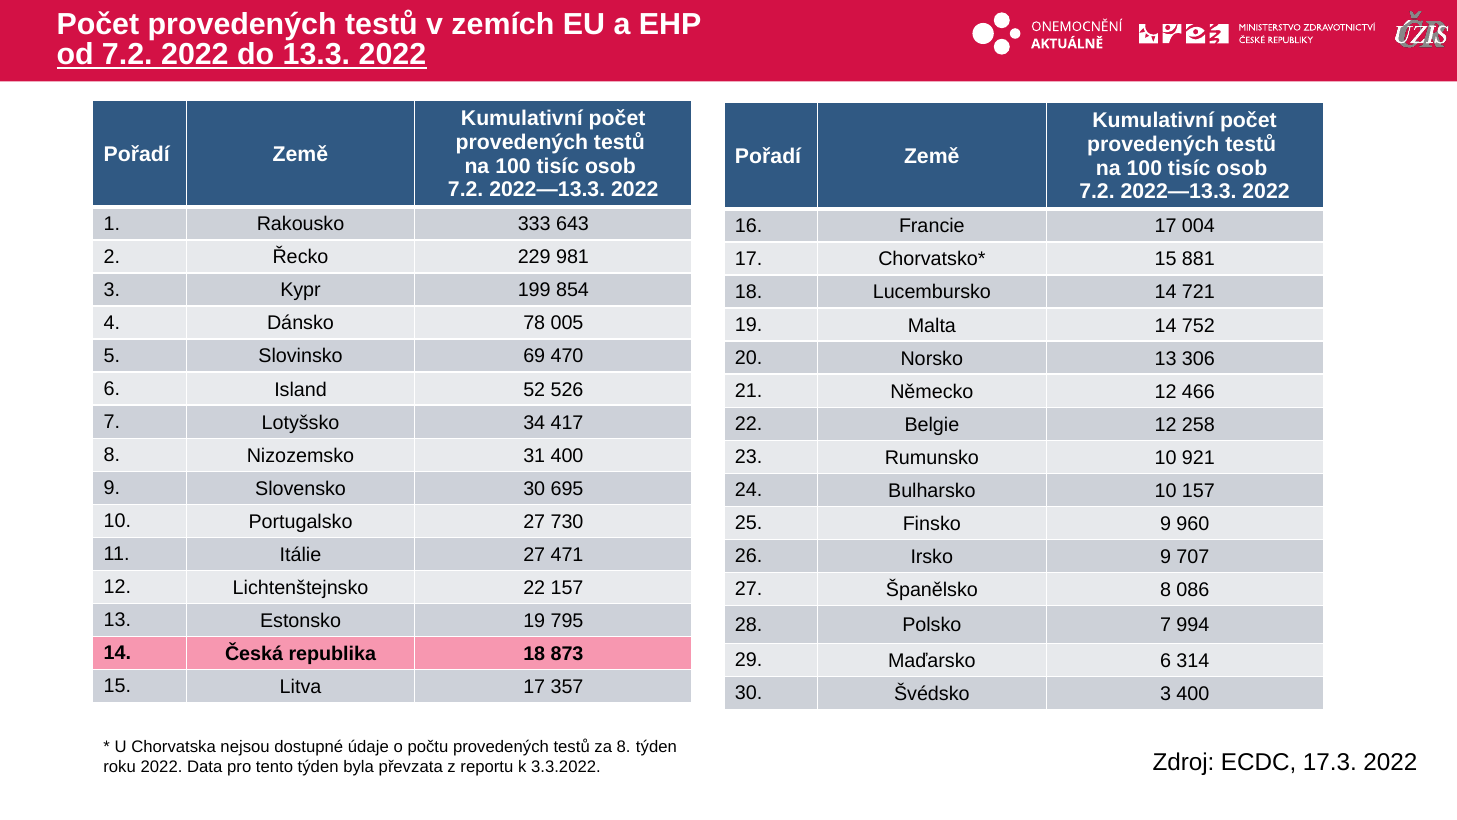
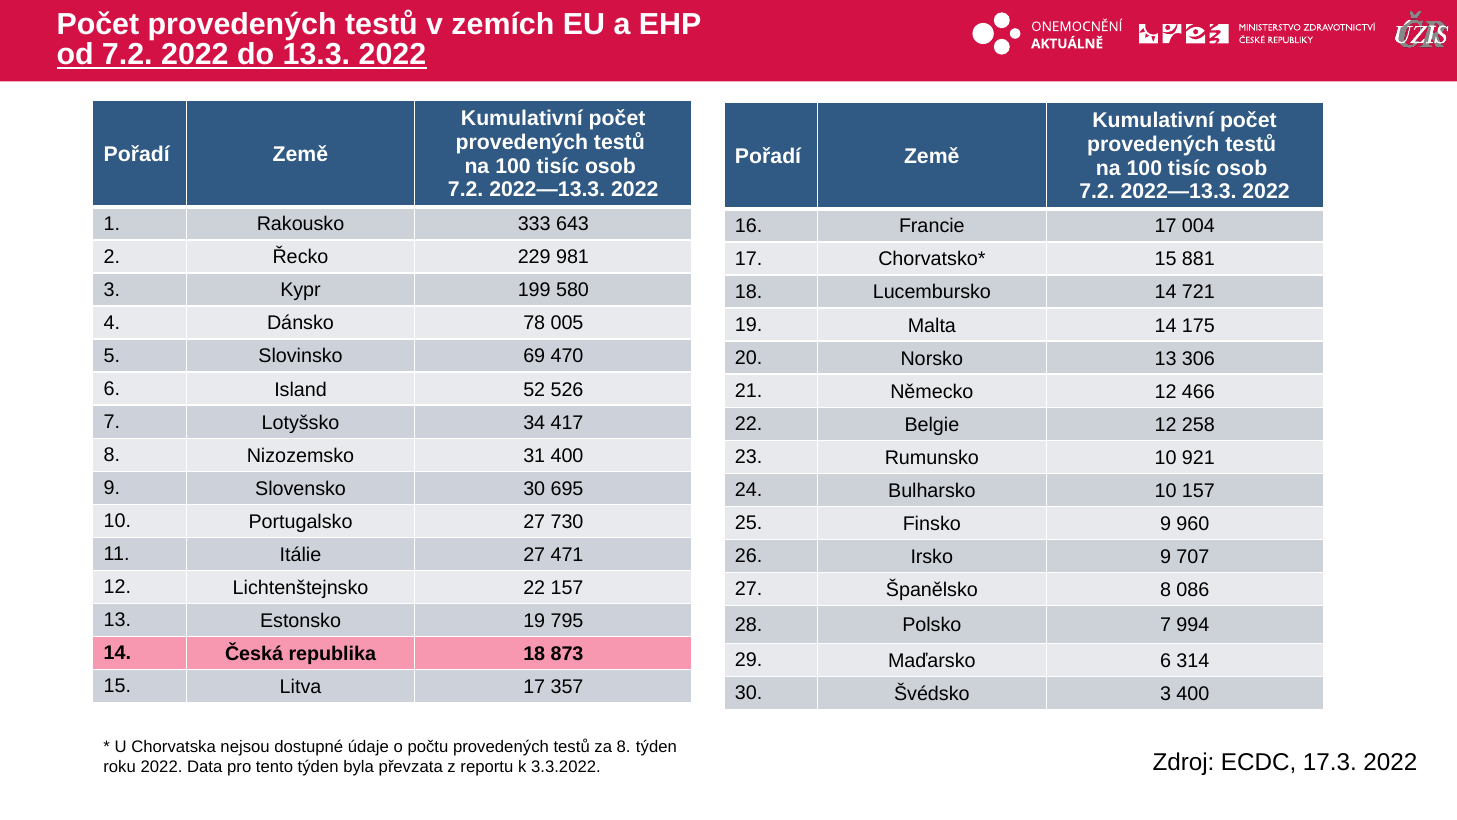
854: 854 -> 580 (573, 290)
752: 752 -> 175 (1198, 325)
